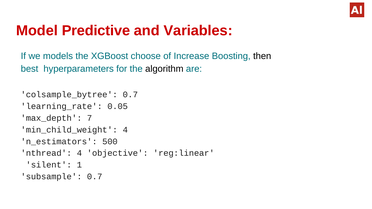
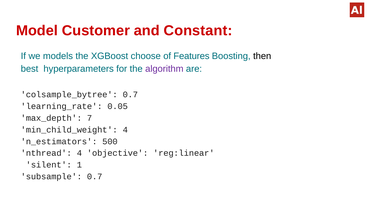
Predictive: Predictive -> Customer (96, 31)
Variables: Variables -> Constant (198, 31)
Increase: Increase -> Features (191, 56)
algorithm colour: black -> purple (164, 69)
